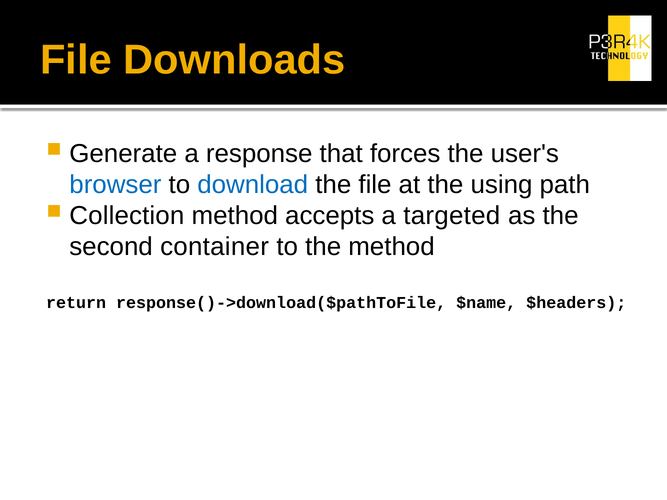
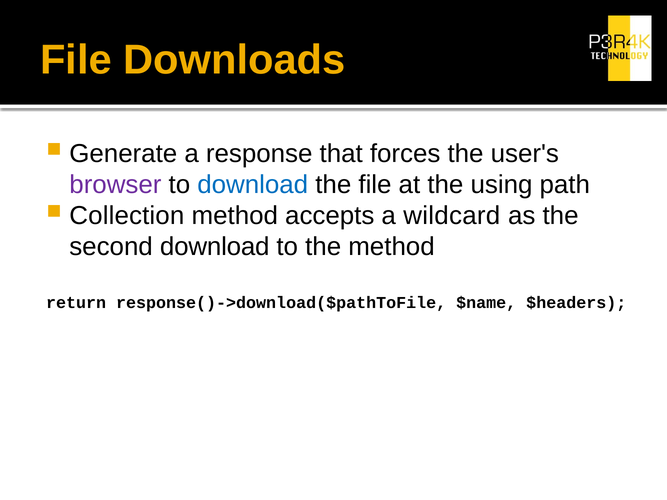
browser colour: blue -> purple (115, 185)
targeted: targeted -> wildcard (452, 216)
second container: container -> download (215, 247)
